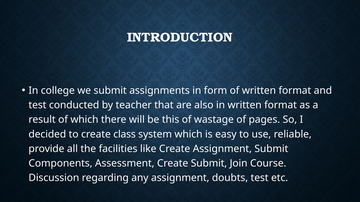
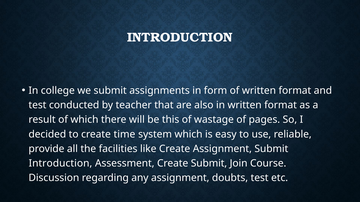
class: class -> time (124, 135)
Components: Components -> Introduction (60, 164)
